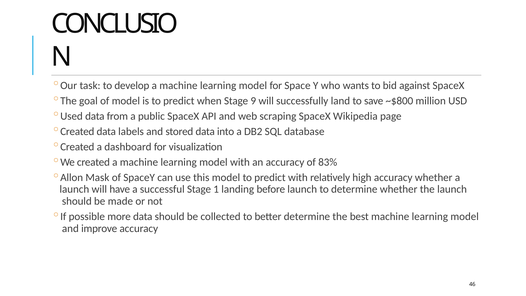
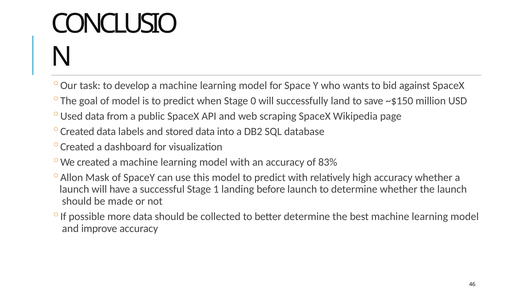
9: 9 -> 0 (253, 101)
~$800: ~$800 -> ~$150 (399, 101)
